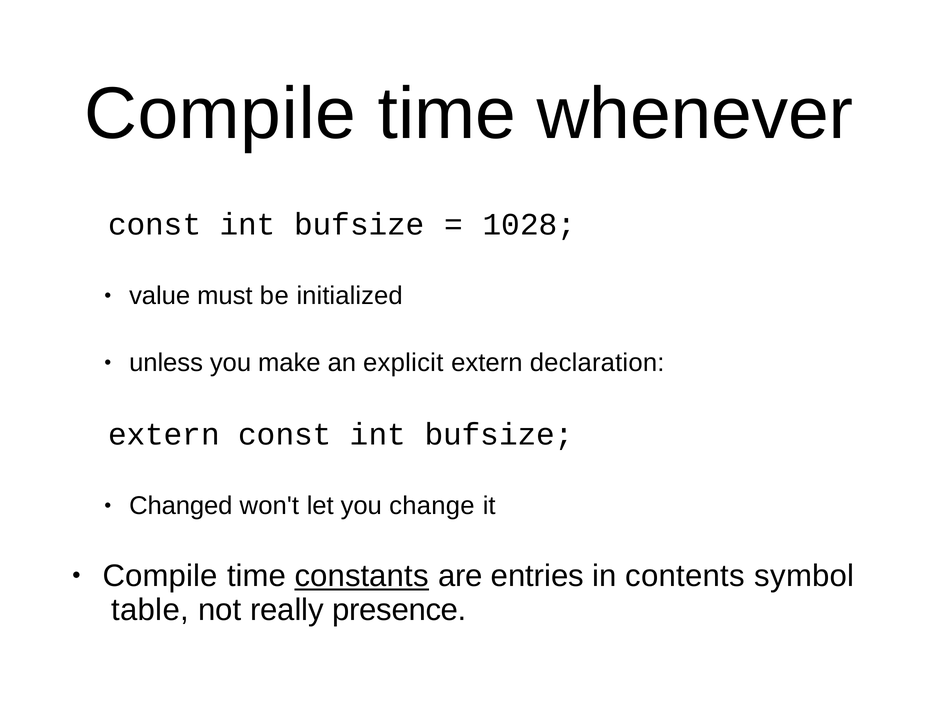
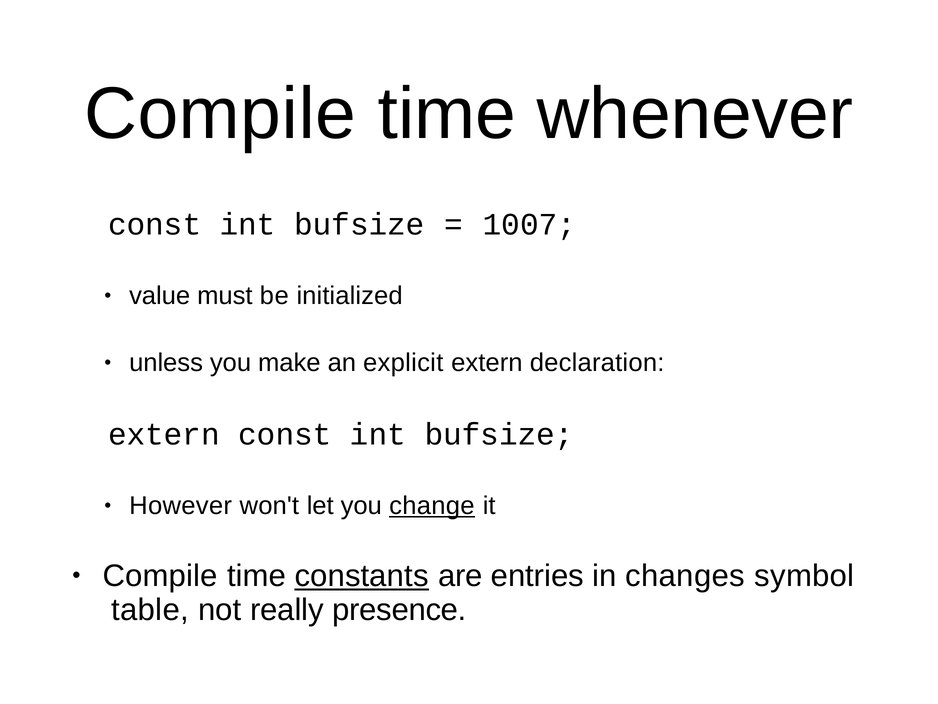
1028: 1028 -> 1007 (529, 224)
Changed: Changed -> However (181, 505)
change underline: none -> present (432, 505)
contents: contents -> changes (685, 576)
